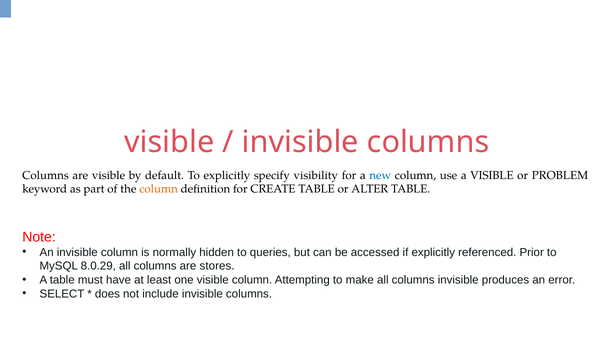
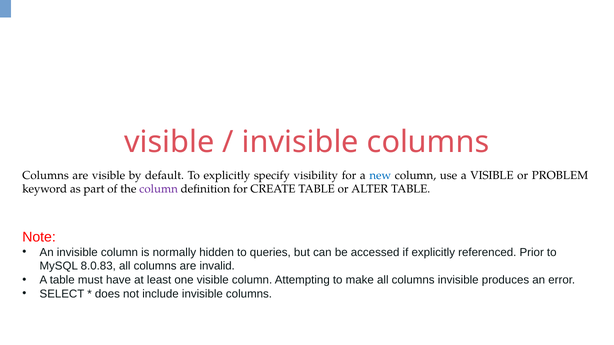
column colour: orange -> purple (159, 189)
8.0.29: 8.0.29 -> 8.0.83 (98, 266)
stores: stores -> invalid (217, 266)
